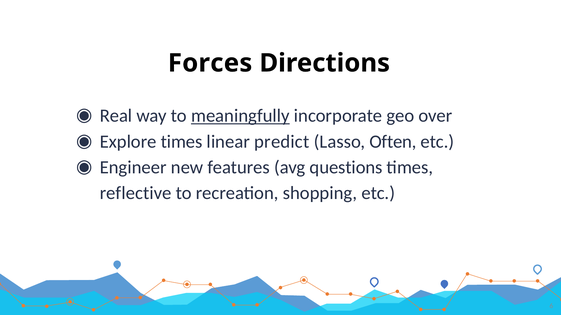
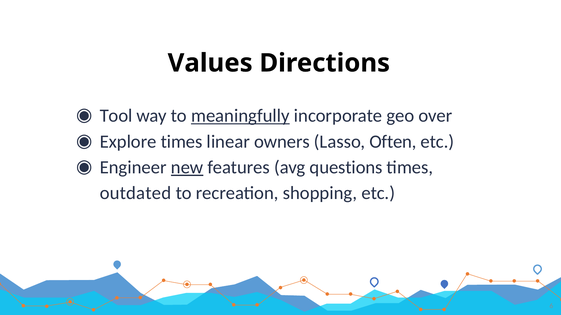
Forces: Forces -> Values (210, 63)
Real: Real -> Tool (116, 116)
predict: predict -> owners (282, 142)
new underline: none -> present (187, 168)
reflective: reflective -> outdated (136, 193)
